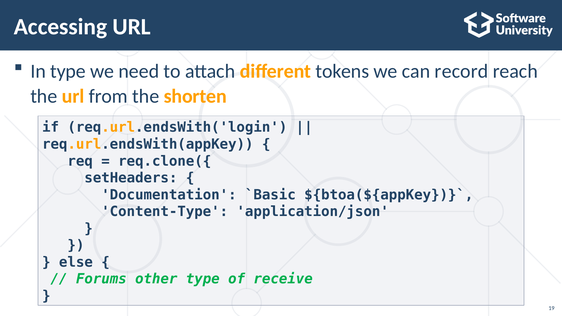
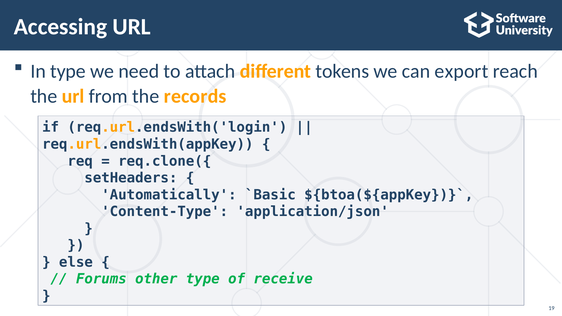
record: record -> export (461, 71)
shorten: shorten -> records (195, 96)
Documentation: Documentation -> Automatically (169, 195)
